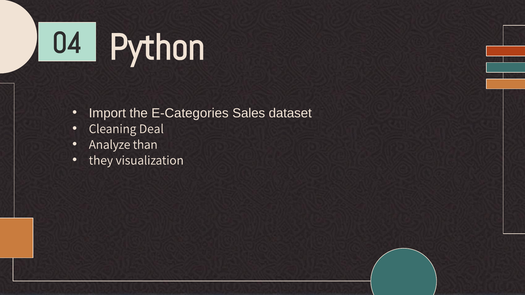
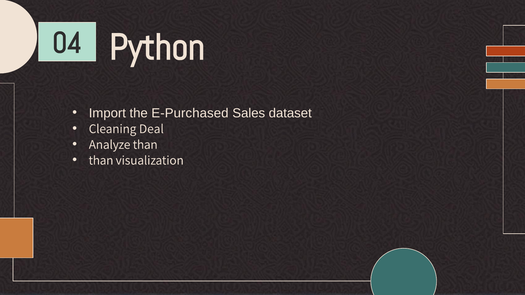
E-Categories: E-Categories -> E-Purchased (190, 113)
they: they -> than (101, 160)
